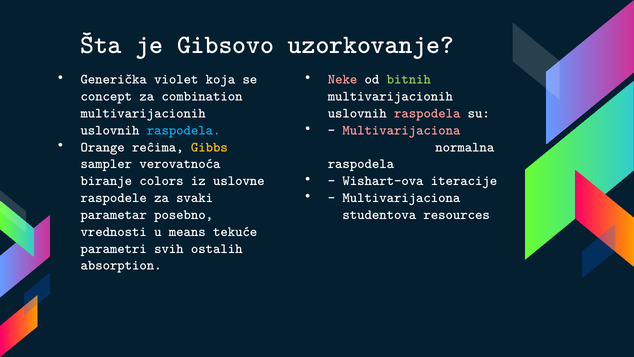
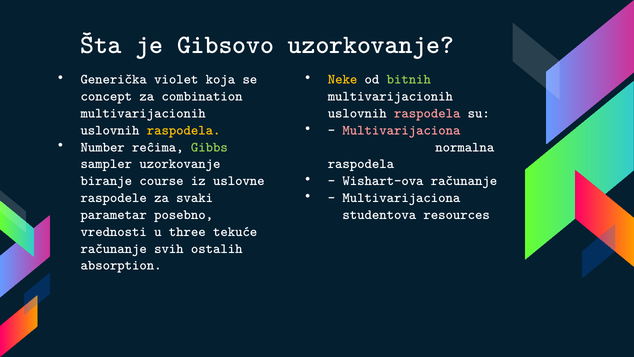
Neke colour: pink -> yellow (343, 79)
raspodela colour: light blue -> yellow (184, 130)
Orange: Orange -> Number (103, 147)
Gibbs colour: yellow -> light green (209, 147)
sampler verovatnoća: verovatnoća -> uzorkovanje (180, 164)
colors: colors -> course (162, 181)
Wishart-ova iteracije: iteracije -> računanje (464, 181)
means: means -> three (187, 231)
parametri: parametri -> računanje (114, 248)
